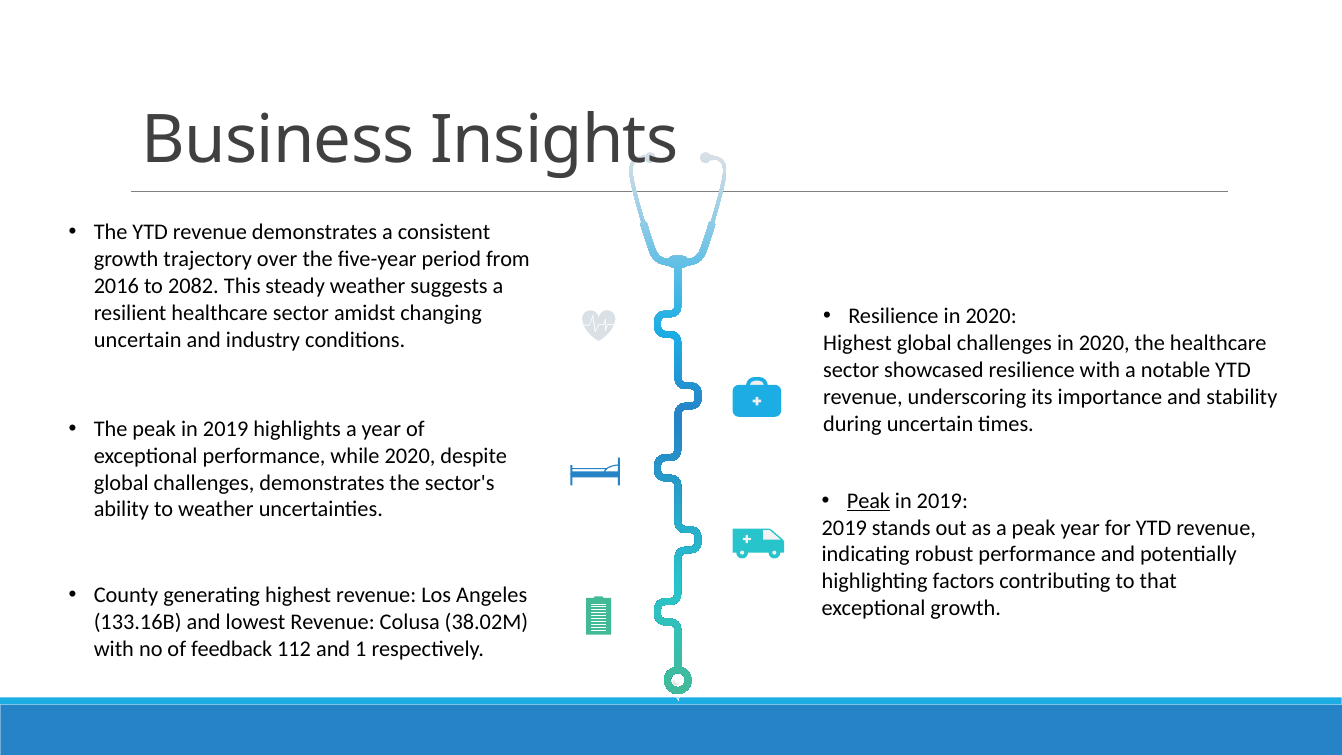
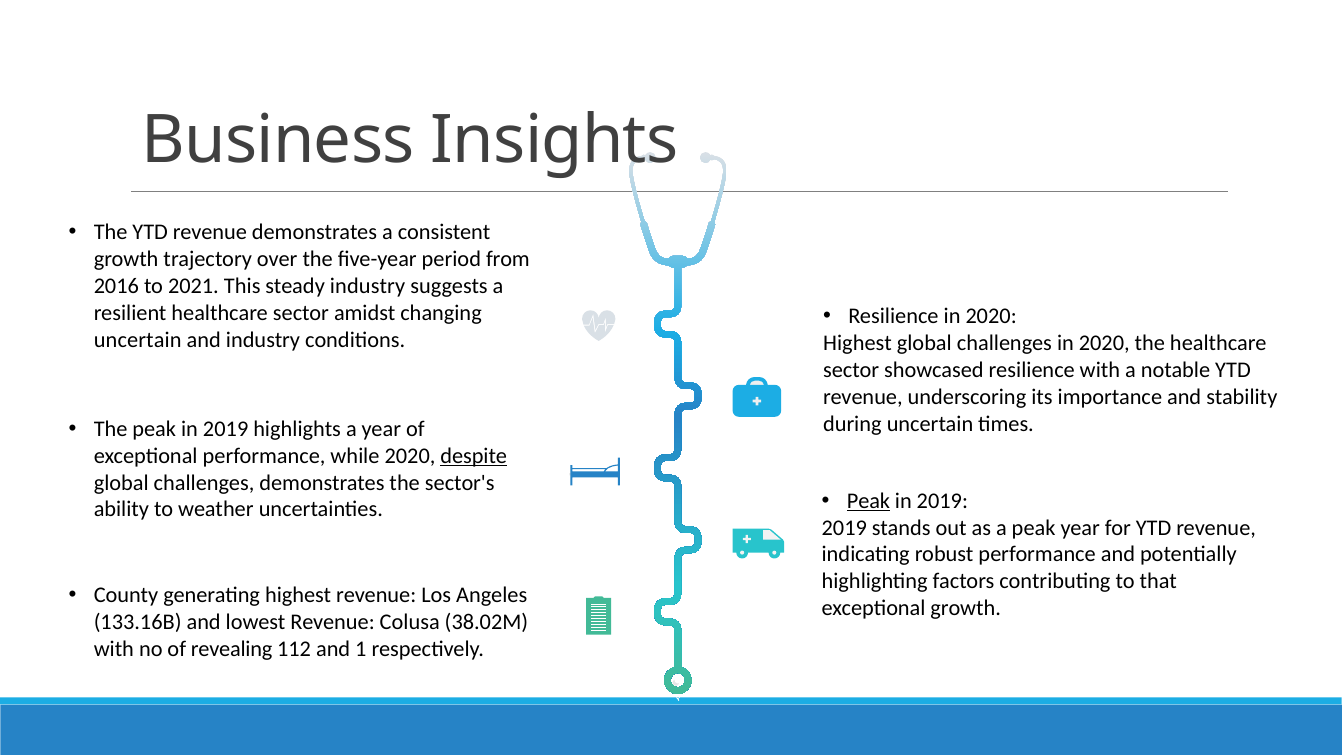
2082: 2082 -> 2021 (193, 286)
steady weather: weather -> industry (368, 286)
despite underline: none -> present (474, 456)
feedback: feedback -> revealing (232, 649)
